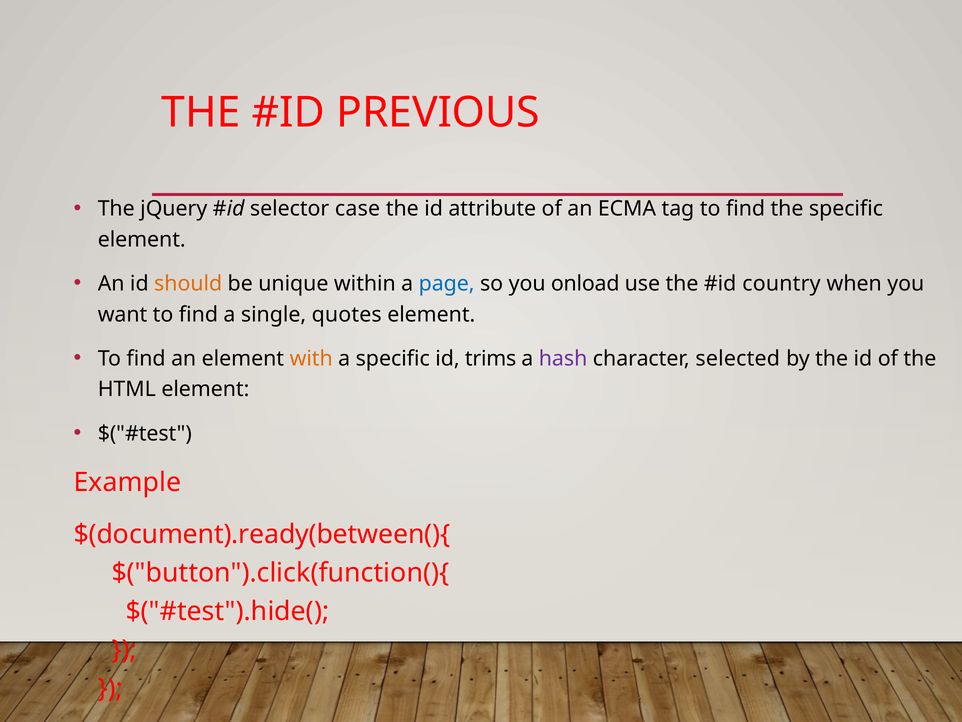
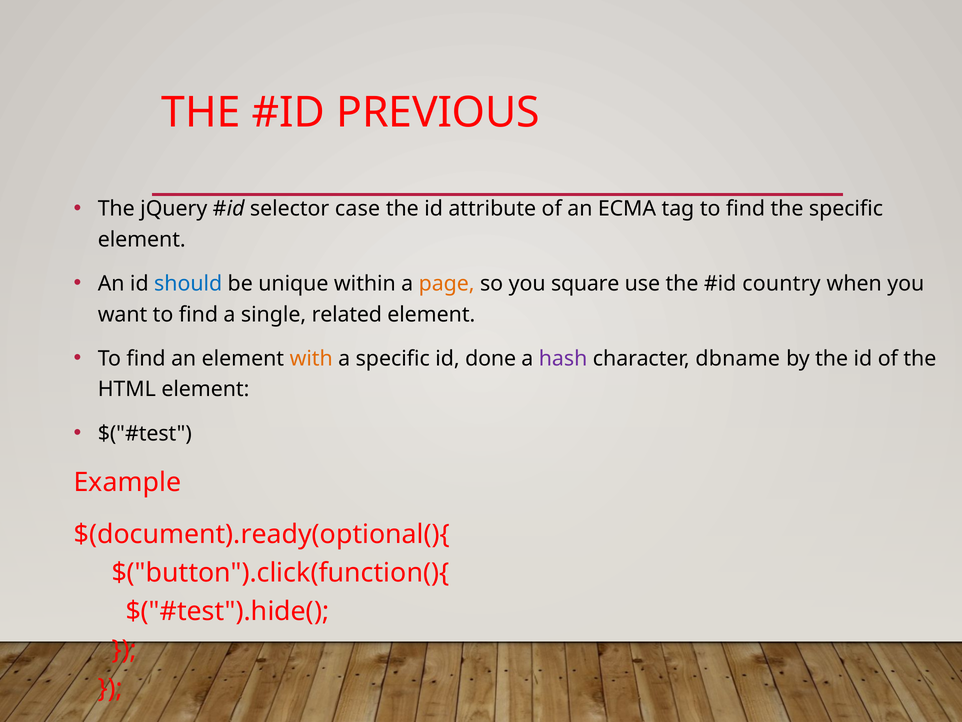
should colour: orange -> blue (188, 283)
page colour: blue -> orange (447, 283)
onload: onload -> square (585, 283)
quotes: quotes -> related (347, 314)
trims: trims -> done (491, 358)
selected: selected -> dbname (738, 358)
$(document).ready(between(){: $(document).ready(between(){ -> $(document).ready(optional(){ (262, 534)
